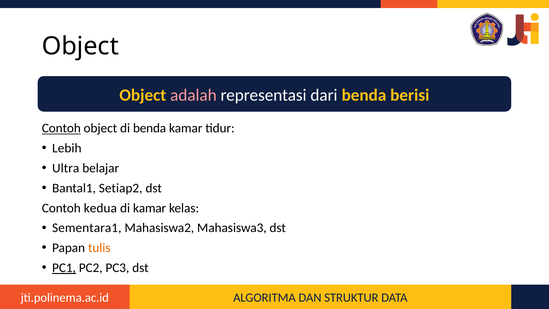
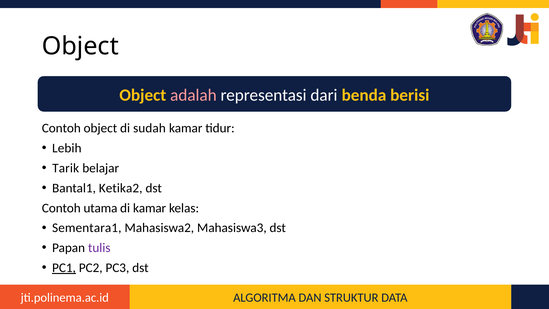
Contoh underline: present -> none (61, 128)
di benda: benda -> sudah (149, 128)
Ultra: Ultra -> Tarik (66, 168)
Setiap2: Setiap2 -> Ketika2 (121, 188)
kedua: kedua -> utama (100, 208)
tulis colour: orange -> purple (99, 248)
